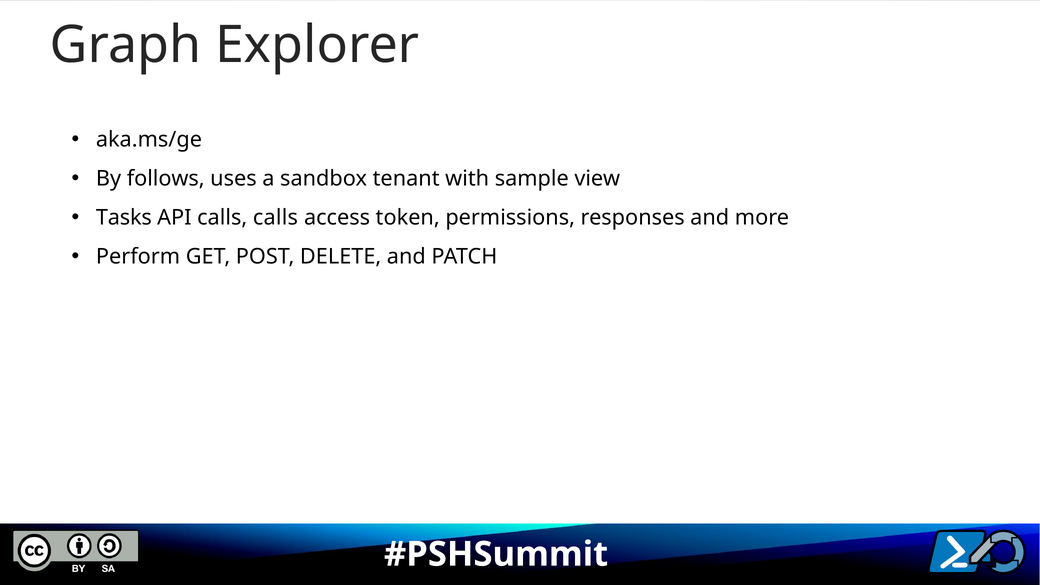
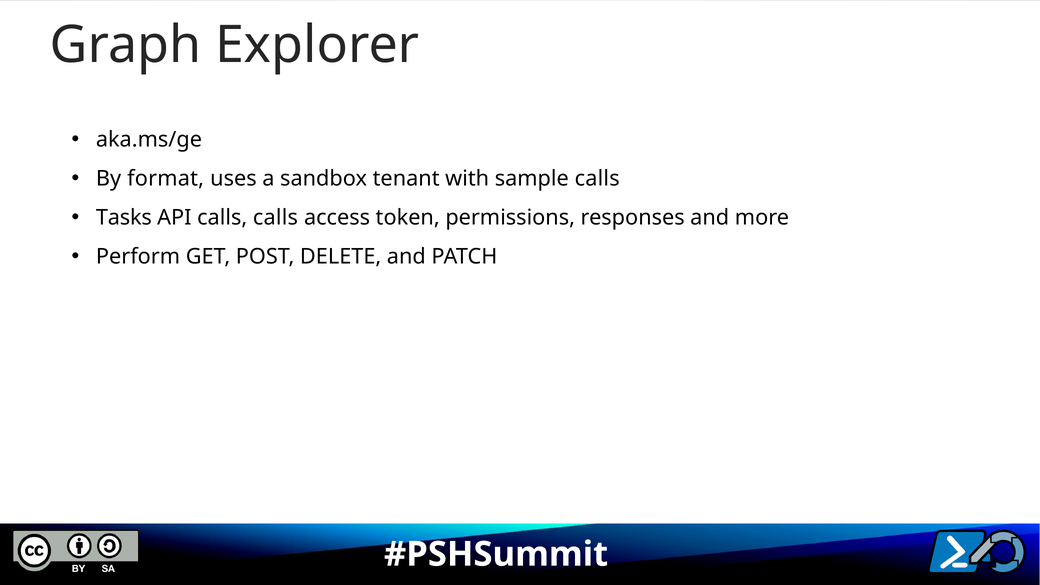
follows: follows -> format (166, 179)
sample view: view -> calls (597, 179)
